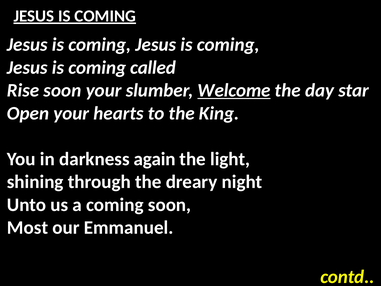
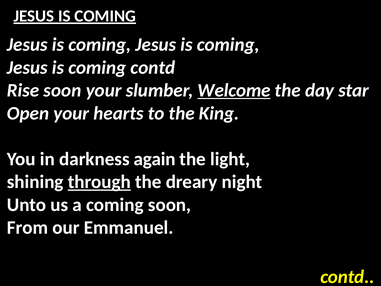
coming called: called -> contd (153, 67)
through underline: none -> present (99, 182)
Most: Most -> From (28, 227)
